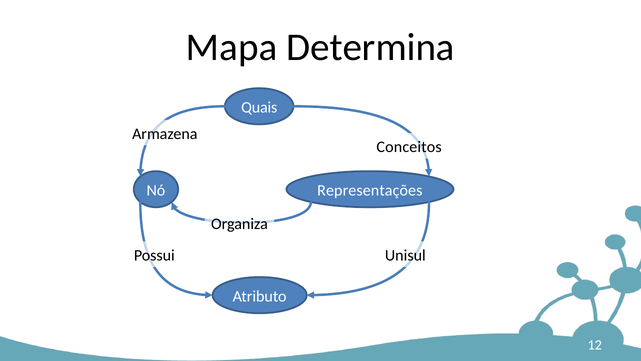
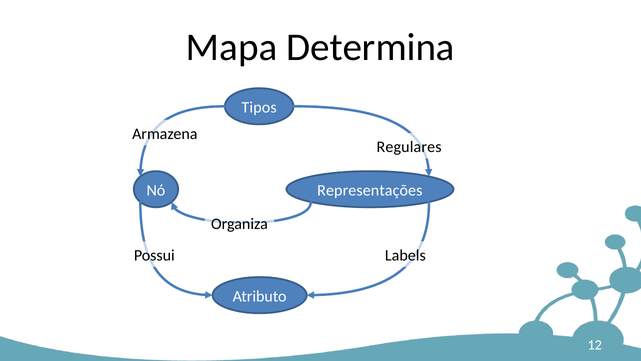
Quais: Quais -> Tipos (259, 107)
Conceitos: Conceitos -> Regulares (409, 147)
Unisul: Unisul -> Labels (405, 255)
